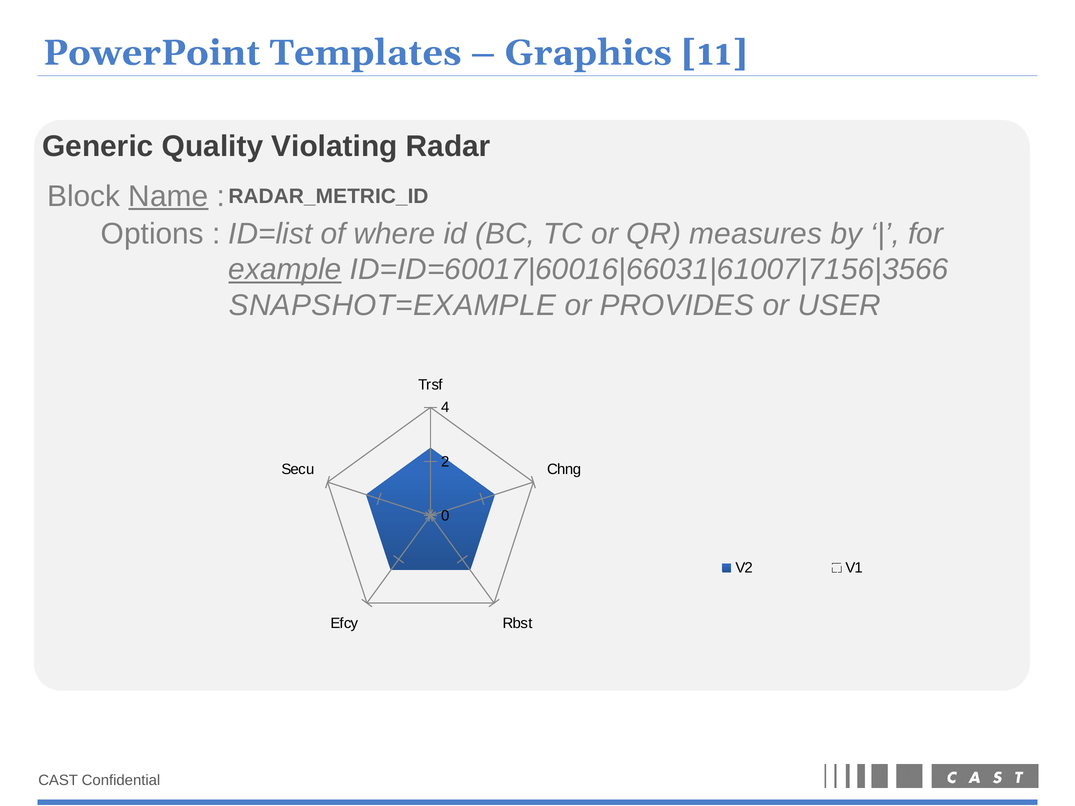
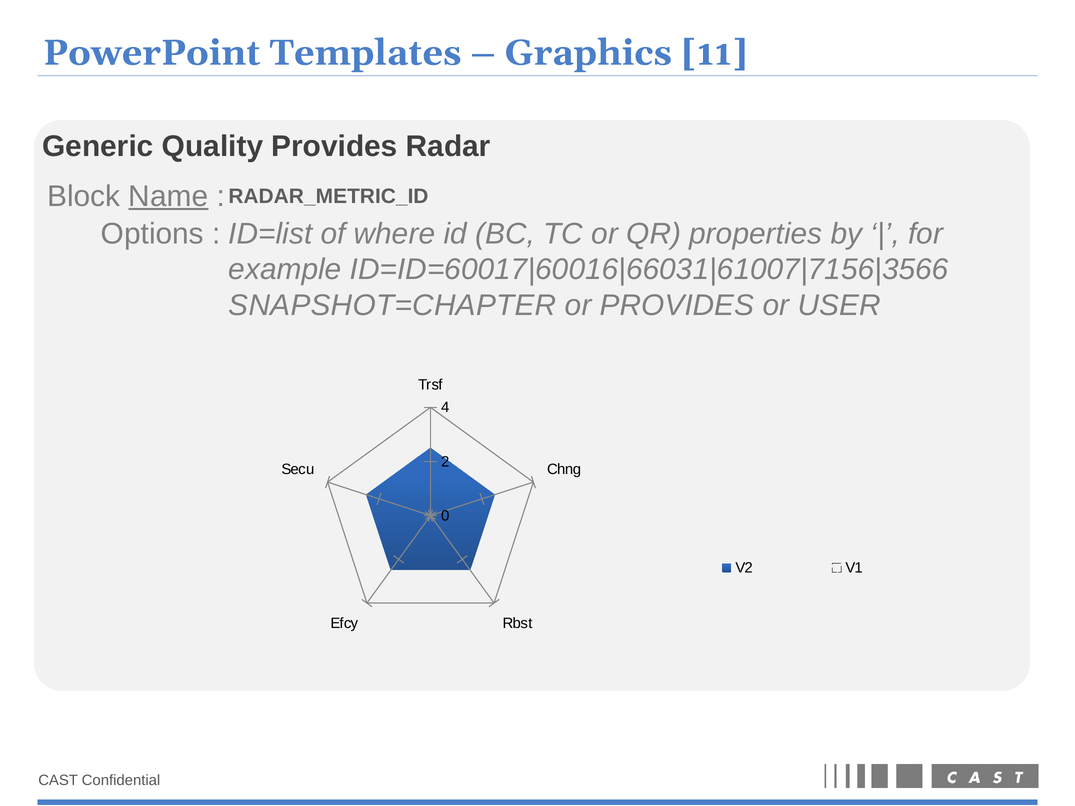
Quality Violating: Violating -> Provides (334, 146)
measures: measures -> properties (756, 234)
example underline: present -> none (285, 270)
SNAPSHOT=EXAMPLE: SNAPSHOT=EXAMPLE -> SNAPSHOT=CHAPTER (392, 305)
